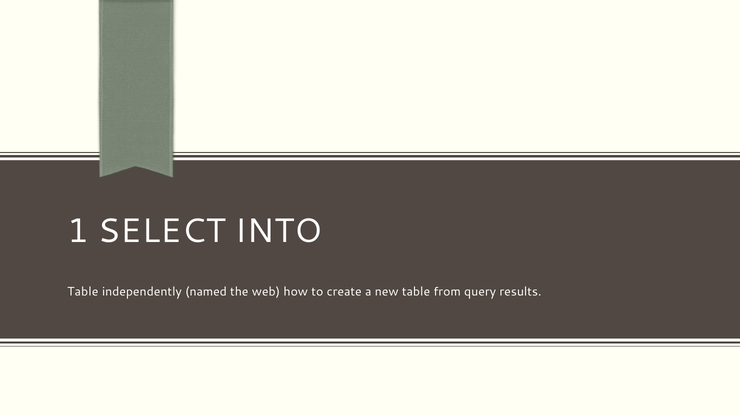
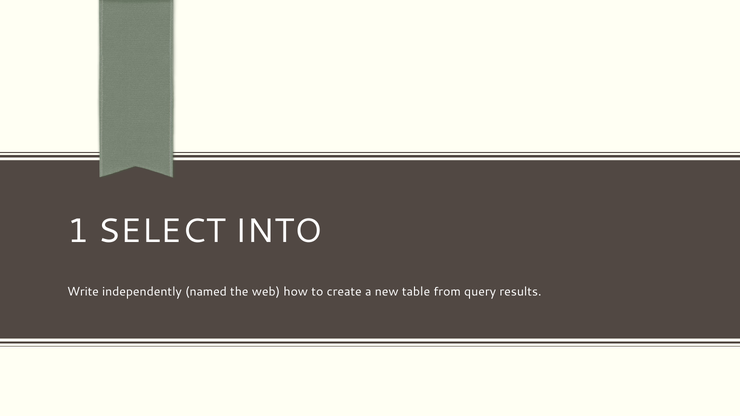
Table: Table -> Write (83, 292)
